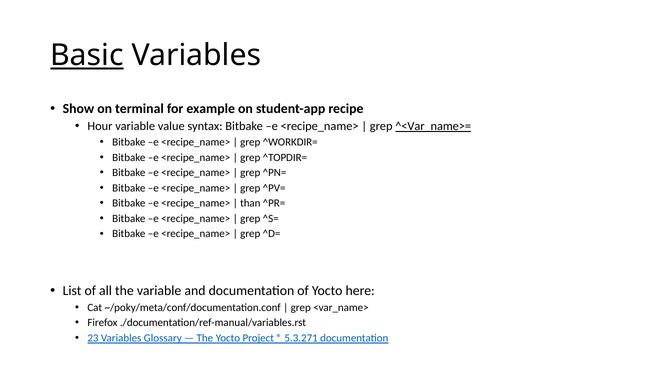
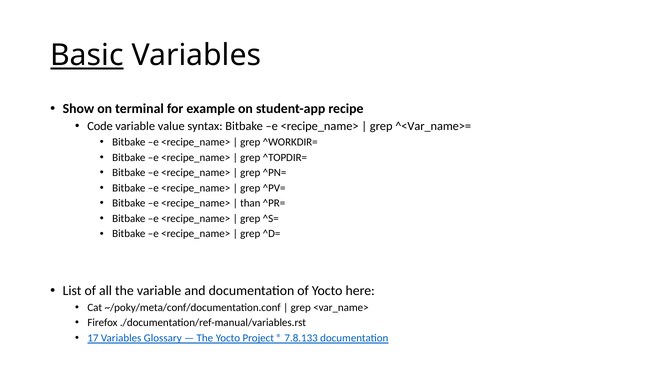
Hour: Hour -> Code (100, 126)
^<Var_name>= underline: present -> none (433, 126)
23: 23 -> 17 (93, 338)
5.3.271: 5.3.271 -> 7.8.133 (301, 338)
